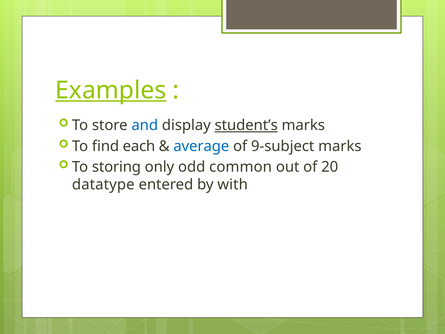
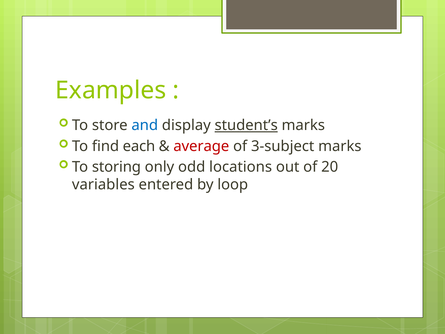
Examples underline: present -> none (111, 90)
average colour: blue -> red (201, 146)
9-subject: 9-subject -> 3-subject (283, 146)
common: common -> locations (241, 167)
datatype: datatype -> variables (103, 185)
with: with -> loop (233, 185)
